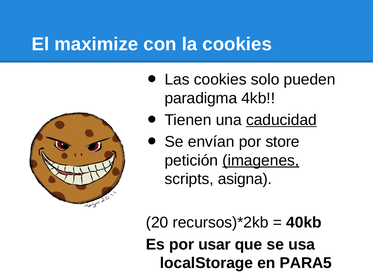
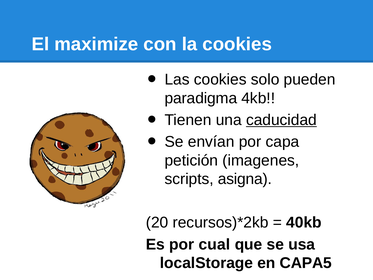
store: store -> capa (282, 142)
imagenes underline: present -> none (261, 160)
usar: usar -> cual (214, 244)
PARA5: PARA5 -> CAPA5 (306, 263)
